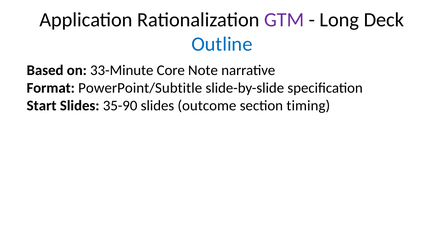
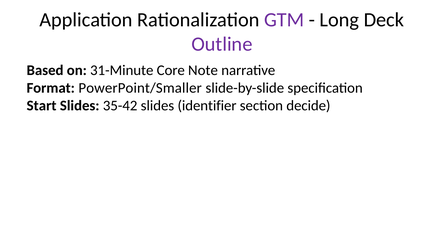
Outline colour: blue -> purple (222, 44)
33-Minute: 33-Minute -> 31-Minute (122, 70)
PowerPoint/Subtitle: PowerPoint/Subtitle -> PowerPoint/Smaller (140, 88)
35-90: 35-90 -> 35-42 (120, 106)
outcome: outcome -> identifier (207, 106)
timing: timing -> decide (308, 106)
